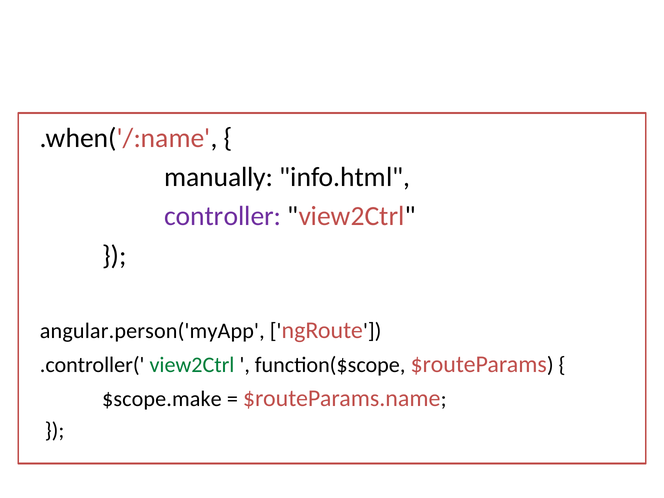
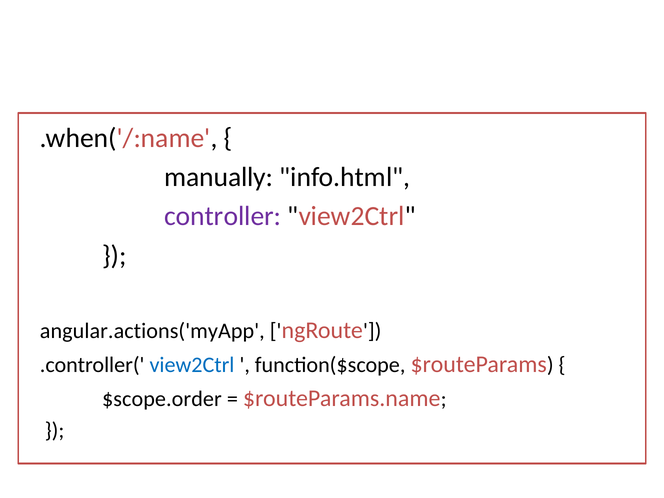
angular.person('myApp: angular.person('myApp -> angular.actions('myApp (152, 331)
view2Ctrl colour: green -> blue (192, 365)
$scope.make: $scope.make -> $scope.order (162, 399)
